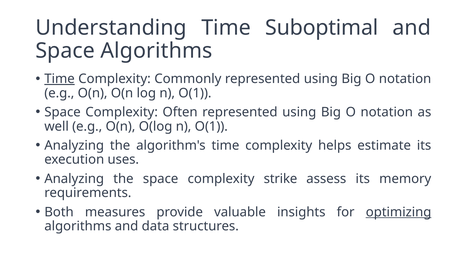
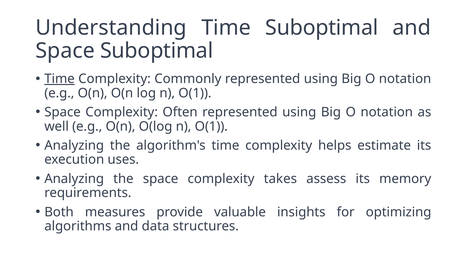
Space Algorithms: Algorithms -> Suboptimal (157, 51)
strike: strike -> takes (280, 179)
optimizing underline: present -> none (399, 212)
